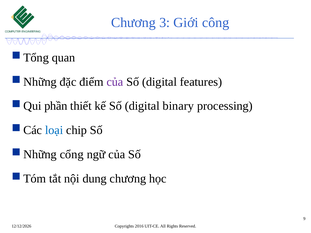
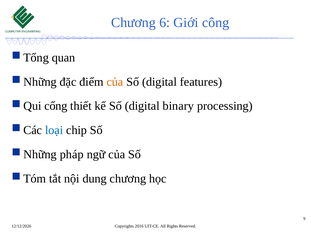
3: 3 -> 6 (165, 23)
của colour: purple -> orange (115, 82)
phần: phần -> cổng (56, 106)
cổng: cổng -> pháp (72, 155)
